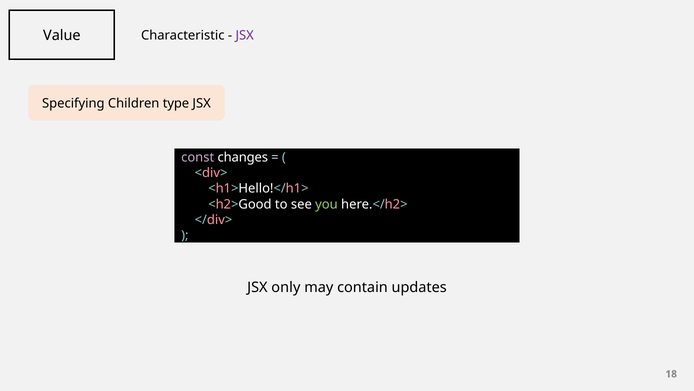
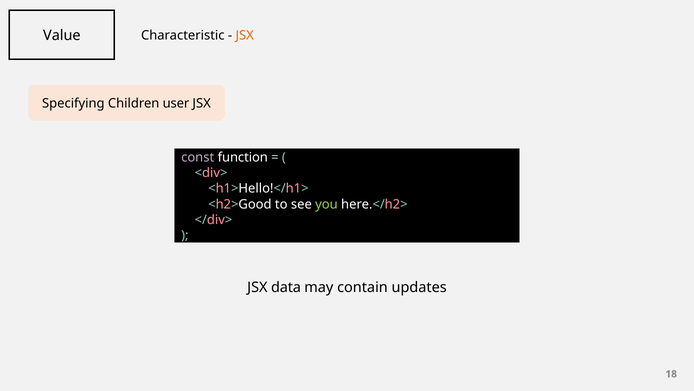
JSX colour: purple -> orange (245, 35)
type: type -> user (176, 103)
changes: changes -> function (243, 157)
only: only -> data (286, 287)
